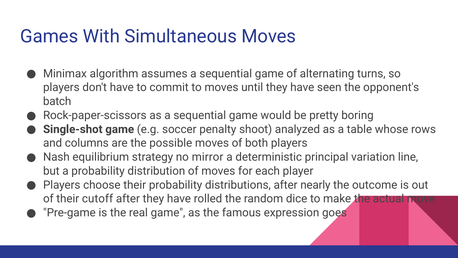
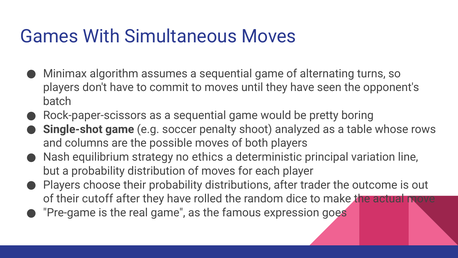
mirror: mirror -> ethics (208, 157)
nearly: nearly -> trader (315, 185)
